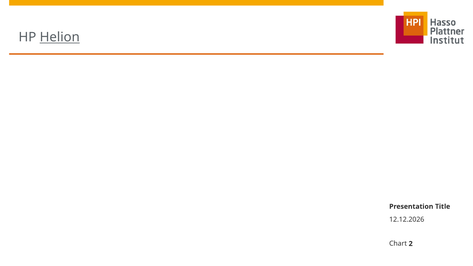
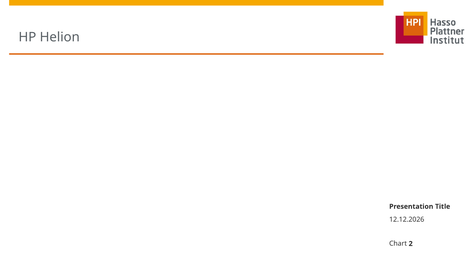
Helion underline: present -> none (60, 37)
